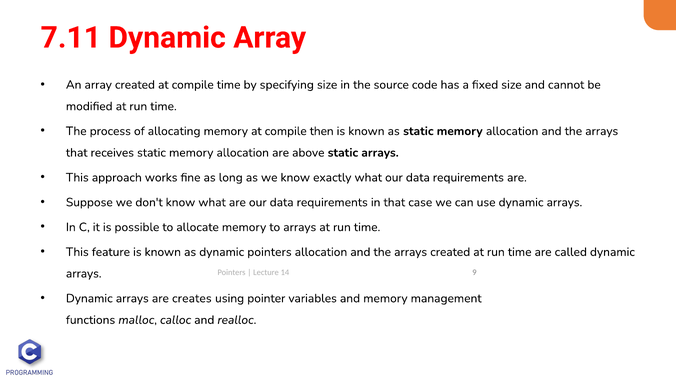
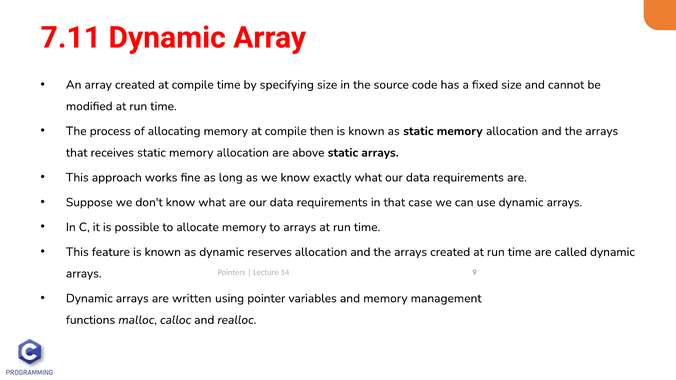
dynamic pointers: pointers -> reserves (270, 252)
creates: creates -> written (192, 299)
